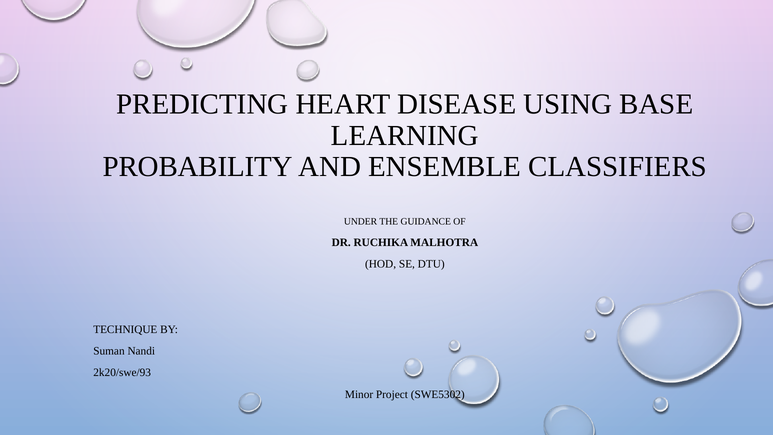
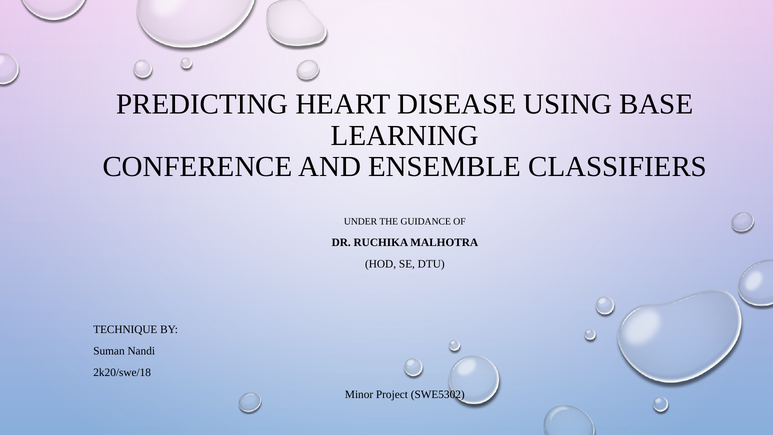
PROBABILITY: PROBABILITY -> CONFERENCE (198, 167)
2k20/swe/93: 2k20/swe/93 -> 2k20/swe/18 (122, 373)
